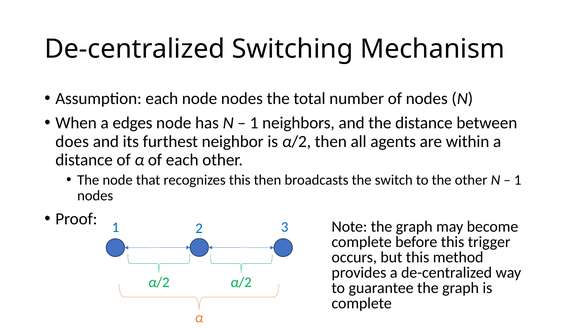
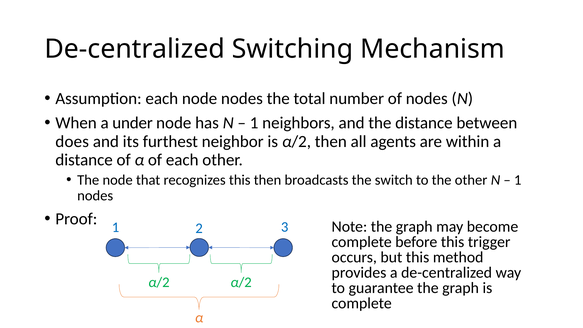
edges: edges -> under (133, 123)
